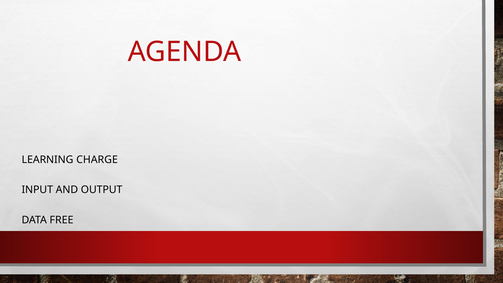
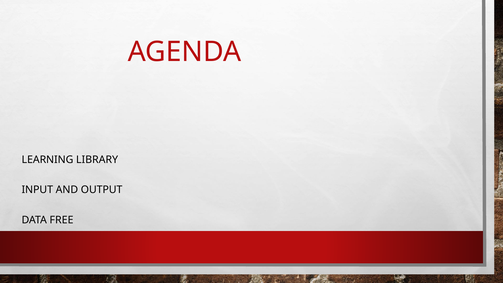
CHARGE: CHARGE -> LIBRARY (97, 160)
